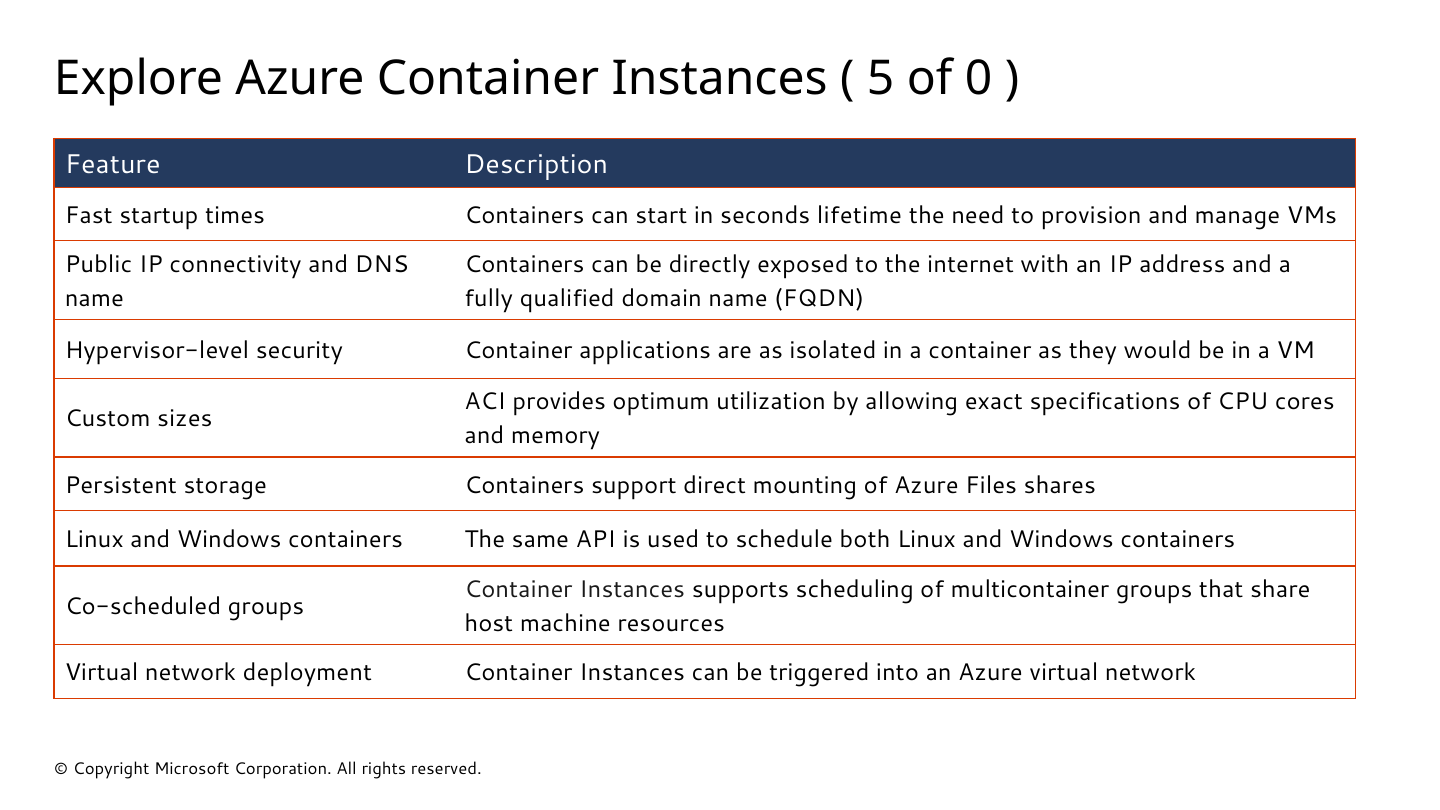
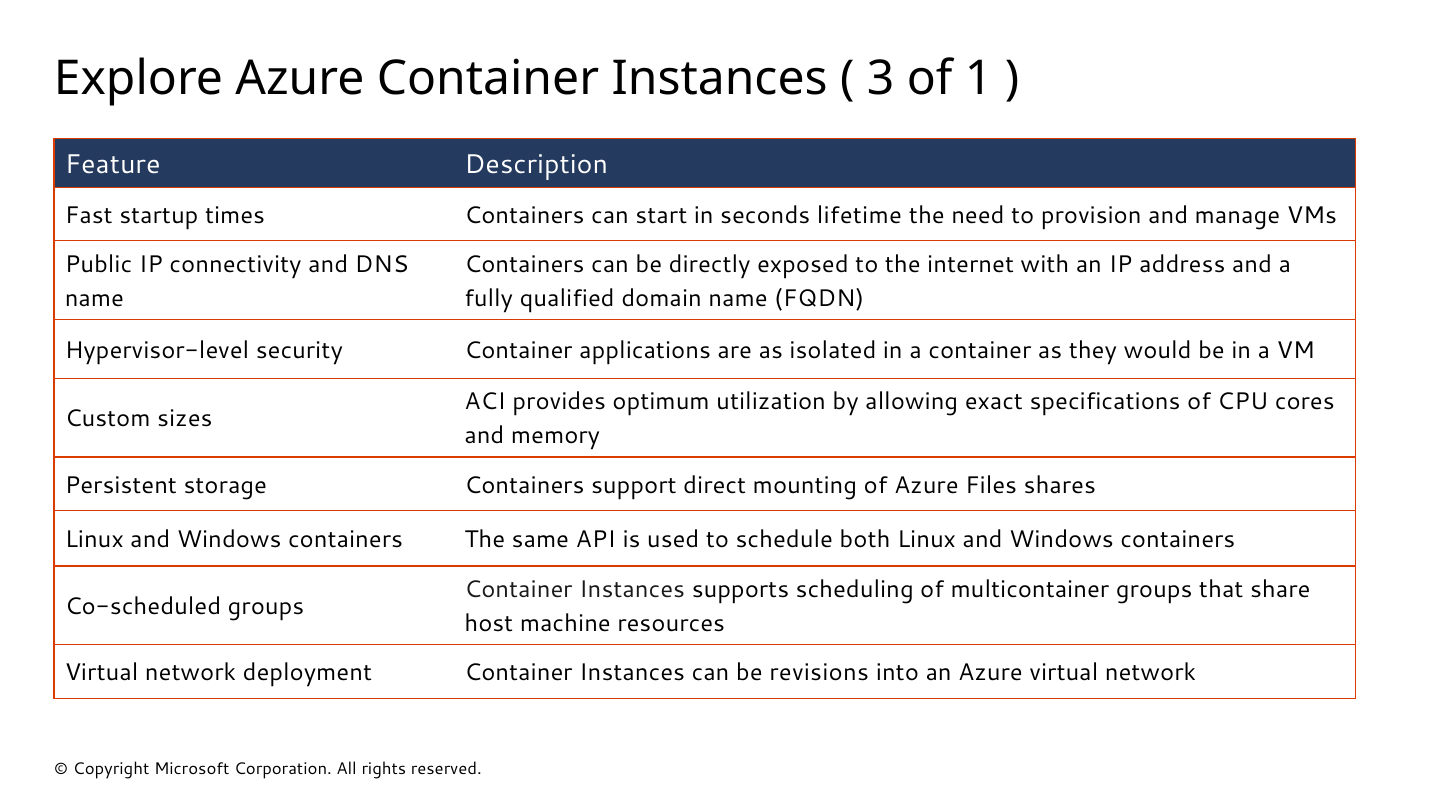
5: 5 -> 3 (881, 79)
0: 0 -> 1 (979, 79)
triggered: triggered -> revisions (819, 673)
